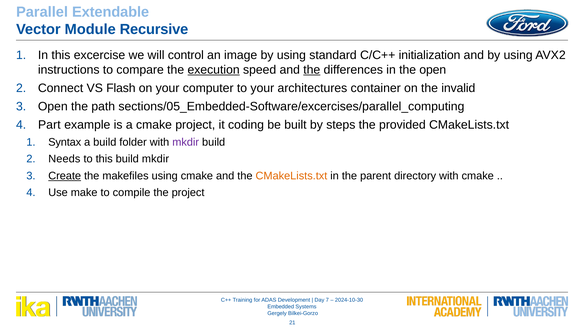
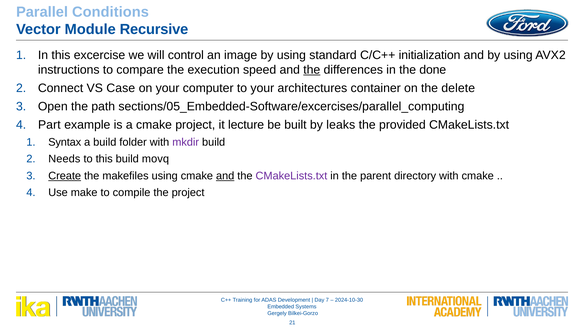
Extendable: Extendable -> Conditions (110, 12)
execution underline: present -> none (214, 70)
the open: open -> done (433, 70)
Flash: Flash -> Case (121, 88)
invalid: invalid -> delete (458, 88)
coding: coding -> lecture (246, 125)
steps: steps -> leaks (341, 125)
build mkdir: mkdir -> movq (155, 159)
and underline: none -> present (225, 176)
CMakeLists.txt colour: orange -> purple (291, 176)
